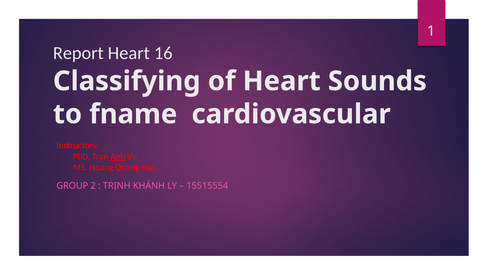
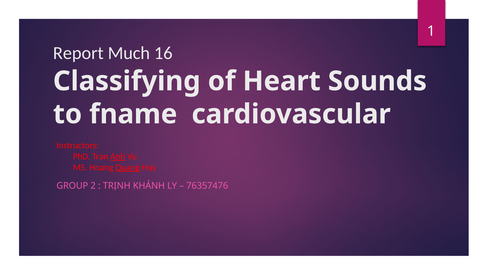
Report Heart: Heart -> Much (129, 53)
Quang underline: none -> present (128, 167)
15515554: 15515554 -> 76357476 (207, 186)
